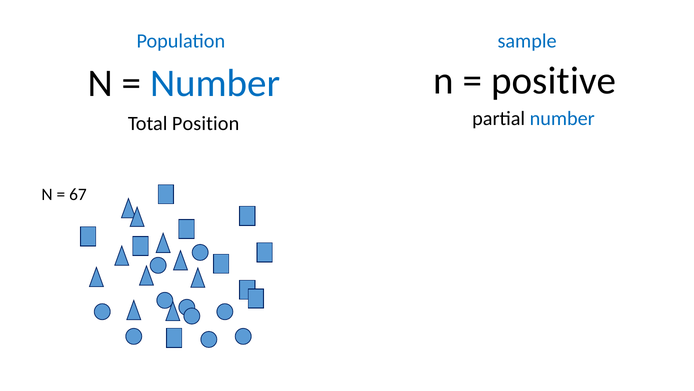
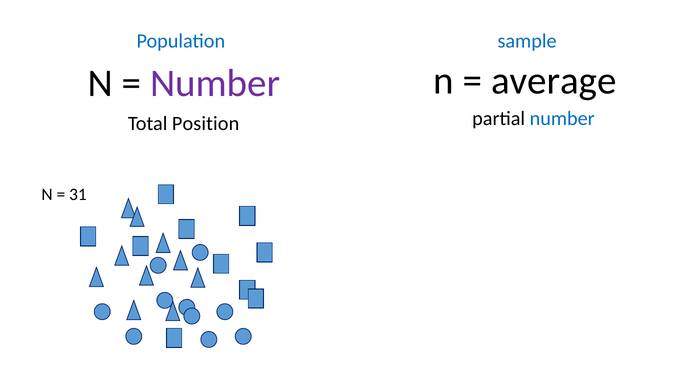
positive: positive -> average (554, 81)
Number colour: blue -> purple (215, 83)
67: 67 -> 31 (78, 194)
